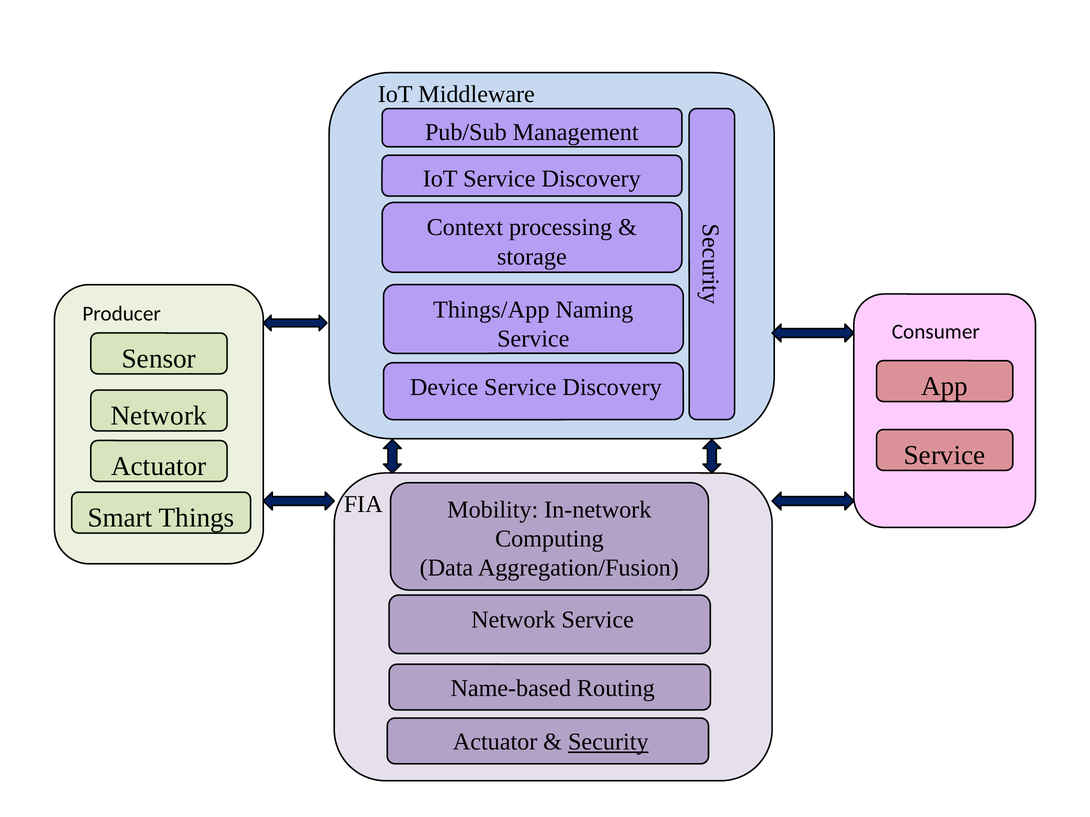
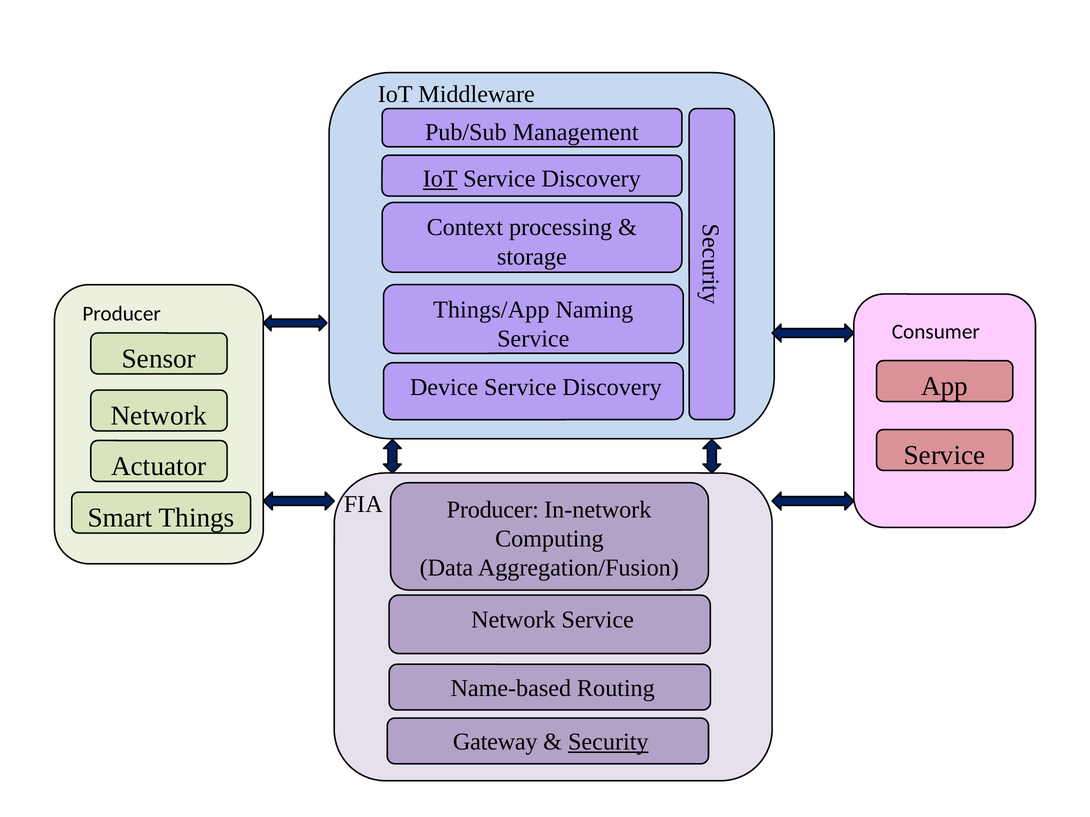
IoT underline: none -> present (440, 179)
FIA Mobility: Mobility -> Producer (493, 510)
Actuator: Actuator -> Gateway (495, 742)
